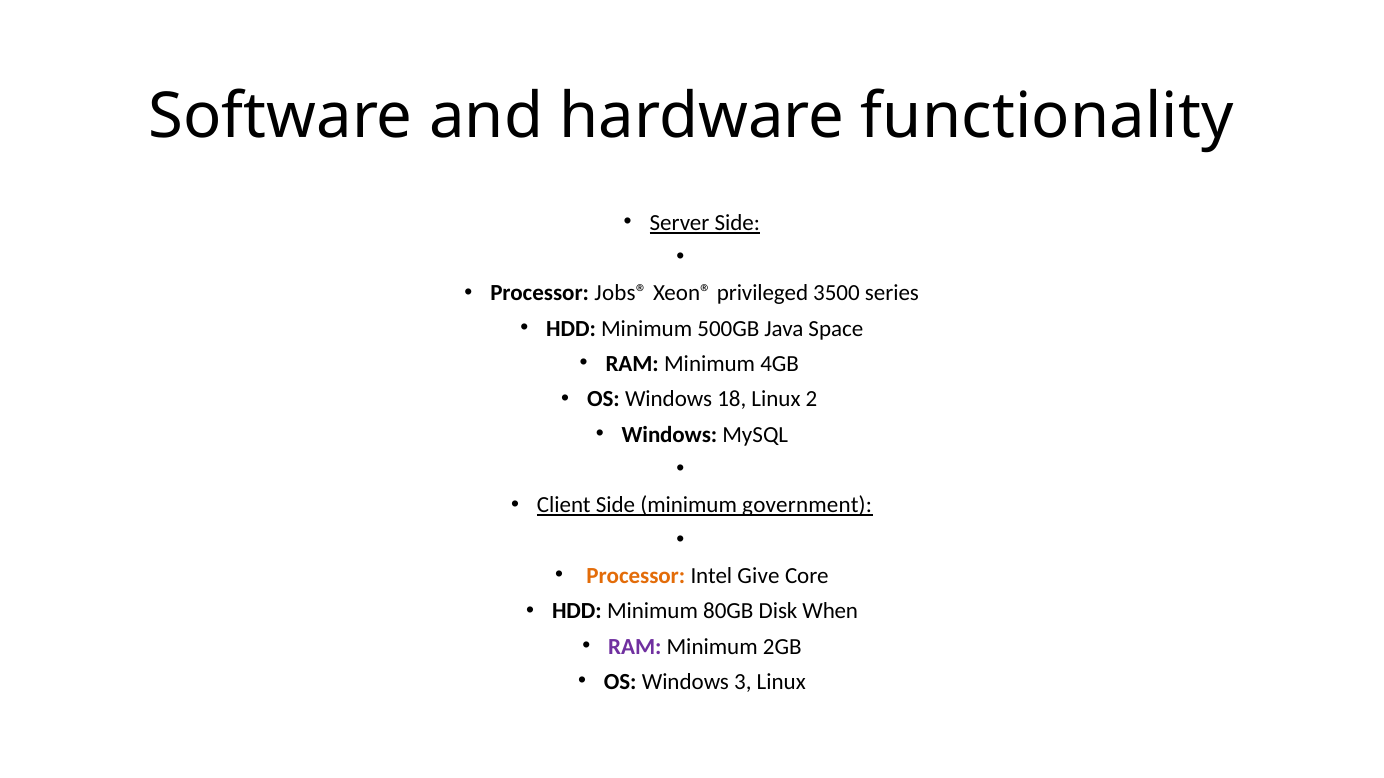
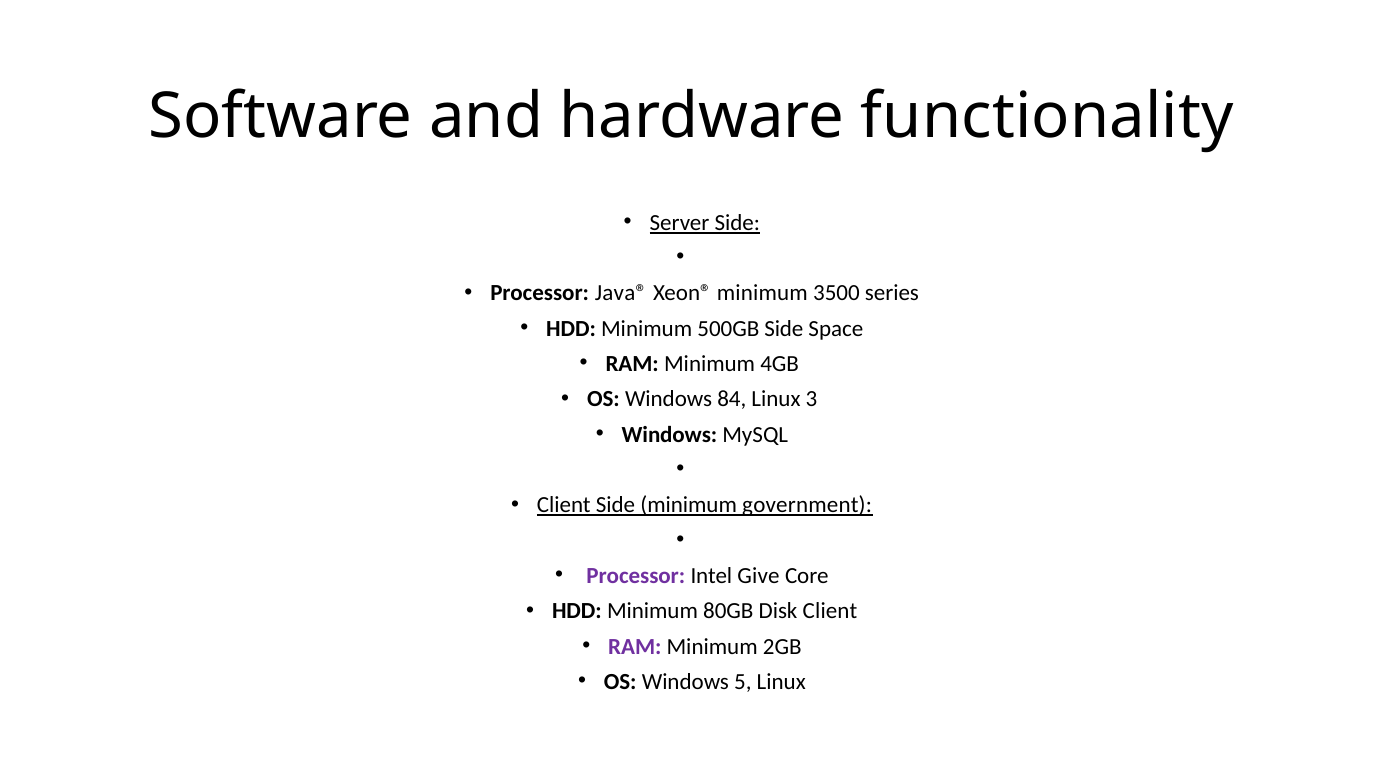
Jobs®: Jobs® -> Java® (621, 293)
Xeon® privileged: privileged -> minimum (762, 293)
500GB Java: Java -> Side (784, 329)
18: 18 -> 84 (732, 399)
2: 2 -> 3 (812, 399)
Processor colour: orange -> purple (636, 576)
Disk When: When -> Client (830, 612)
3: 3 -> 5 (743, 682)
